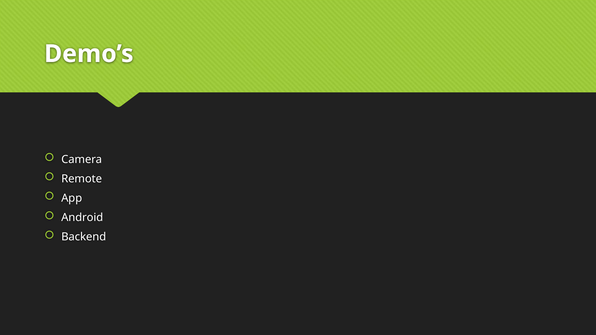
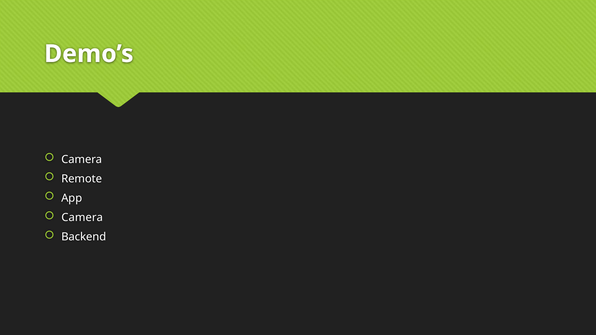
Android: Android -> Camera (82, 218)
